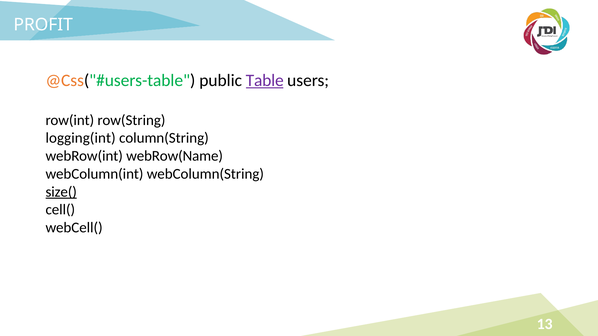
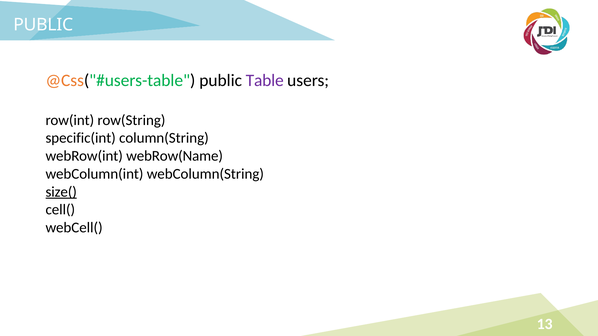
PROFIT: PROFIT -> PUBLIC (43, 25)
Table underline: present -> none (265, 80)
logging(int: logging(int -> specific(int (81, 138)
